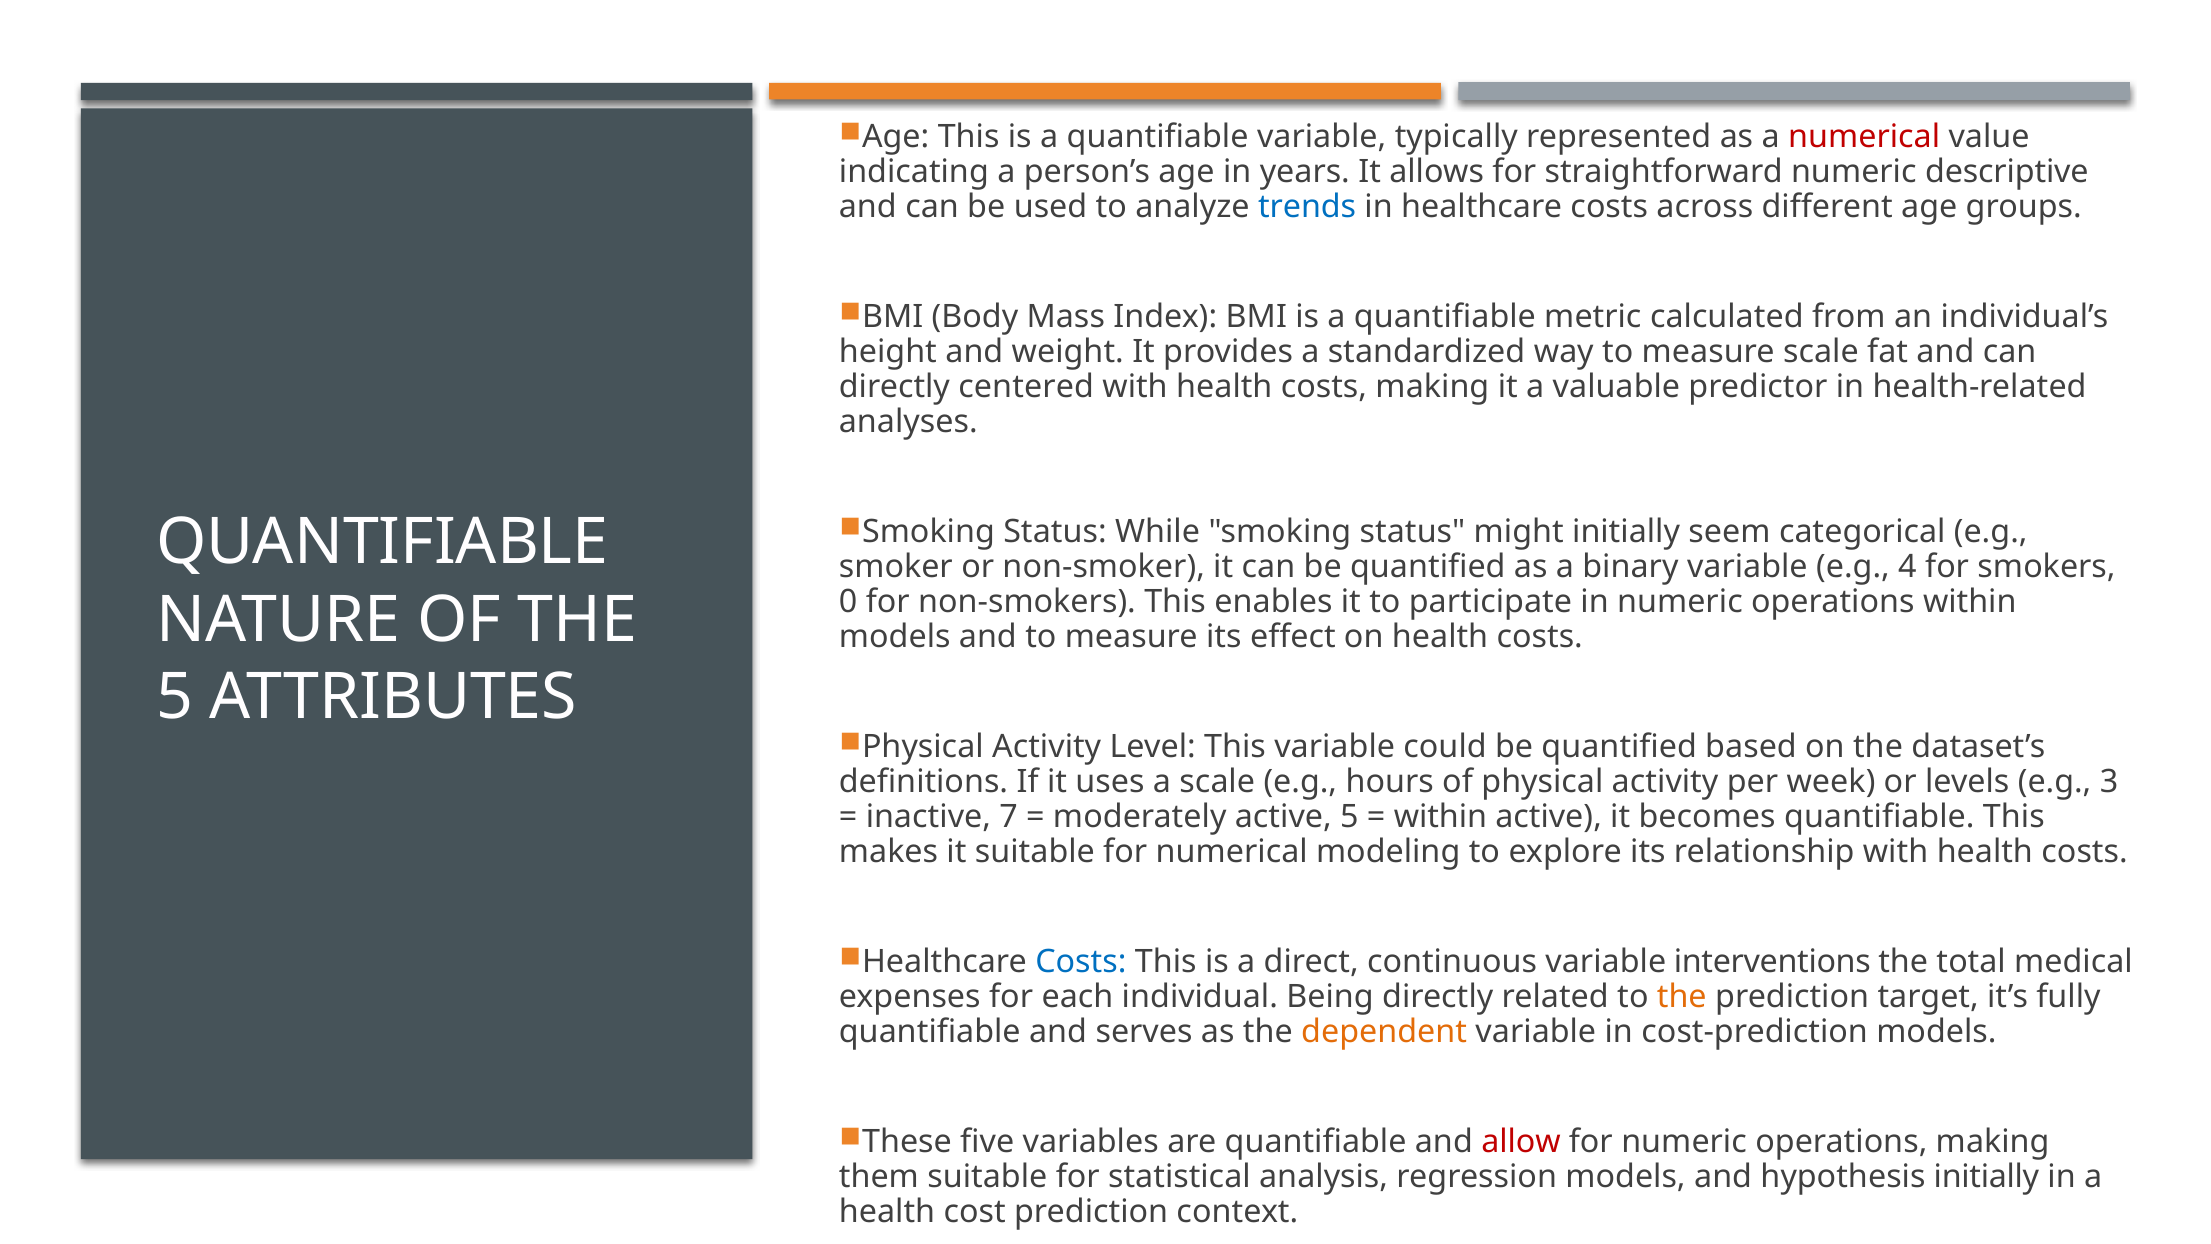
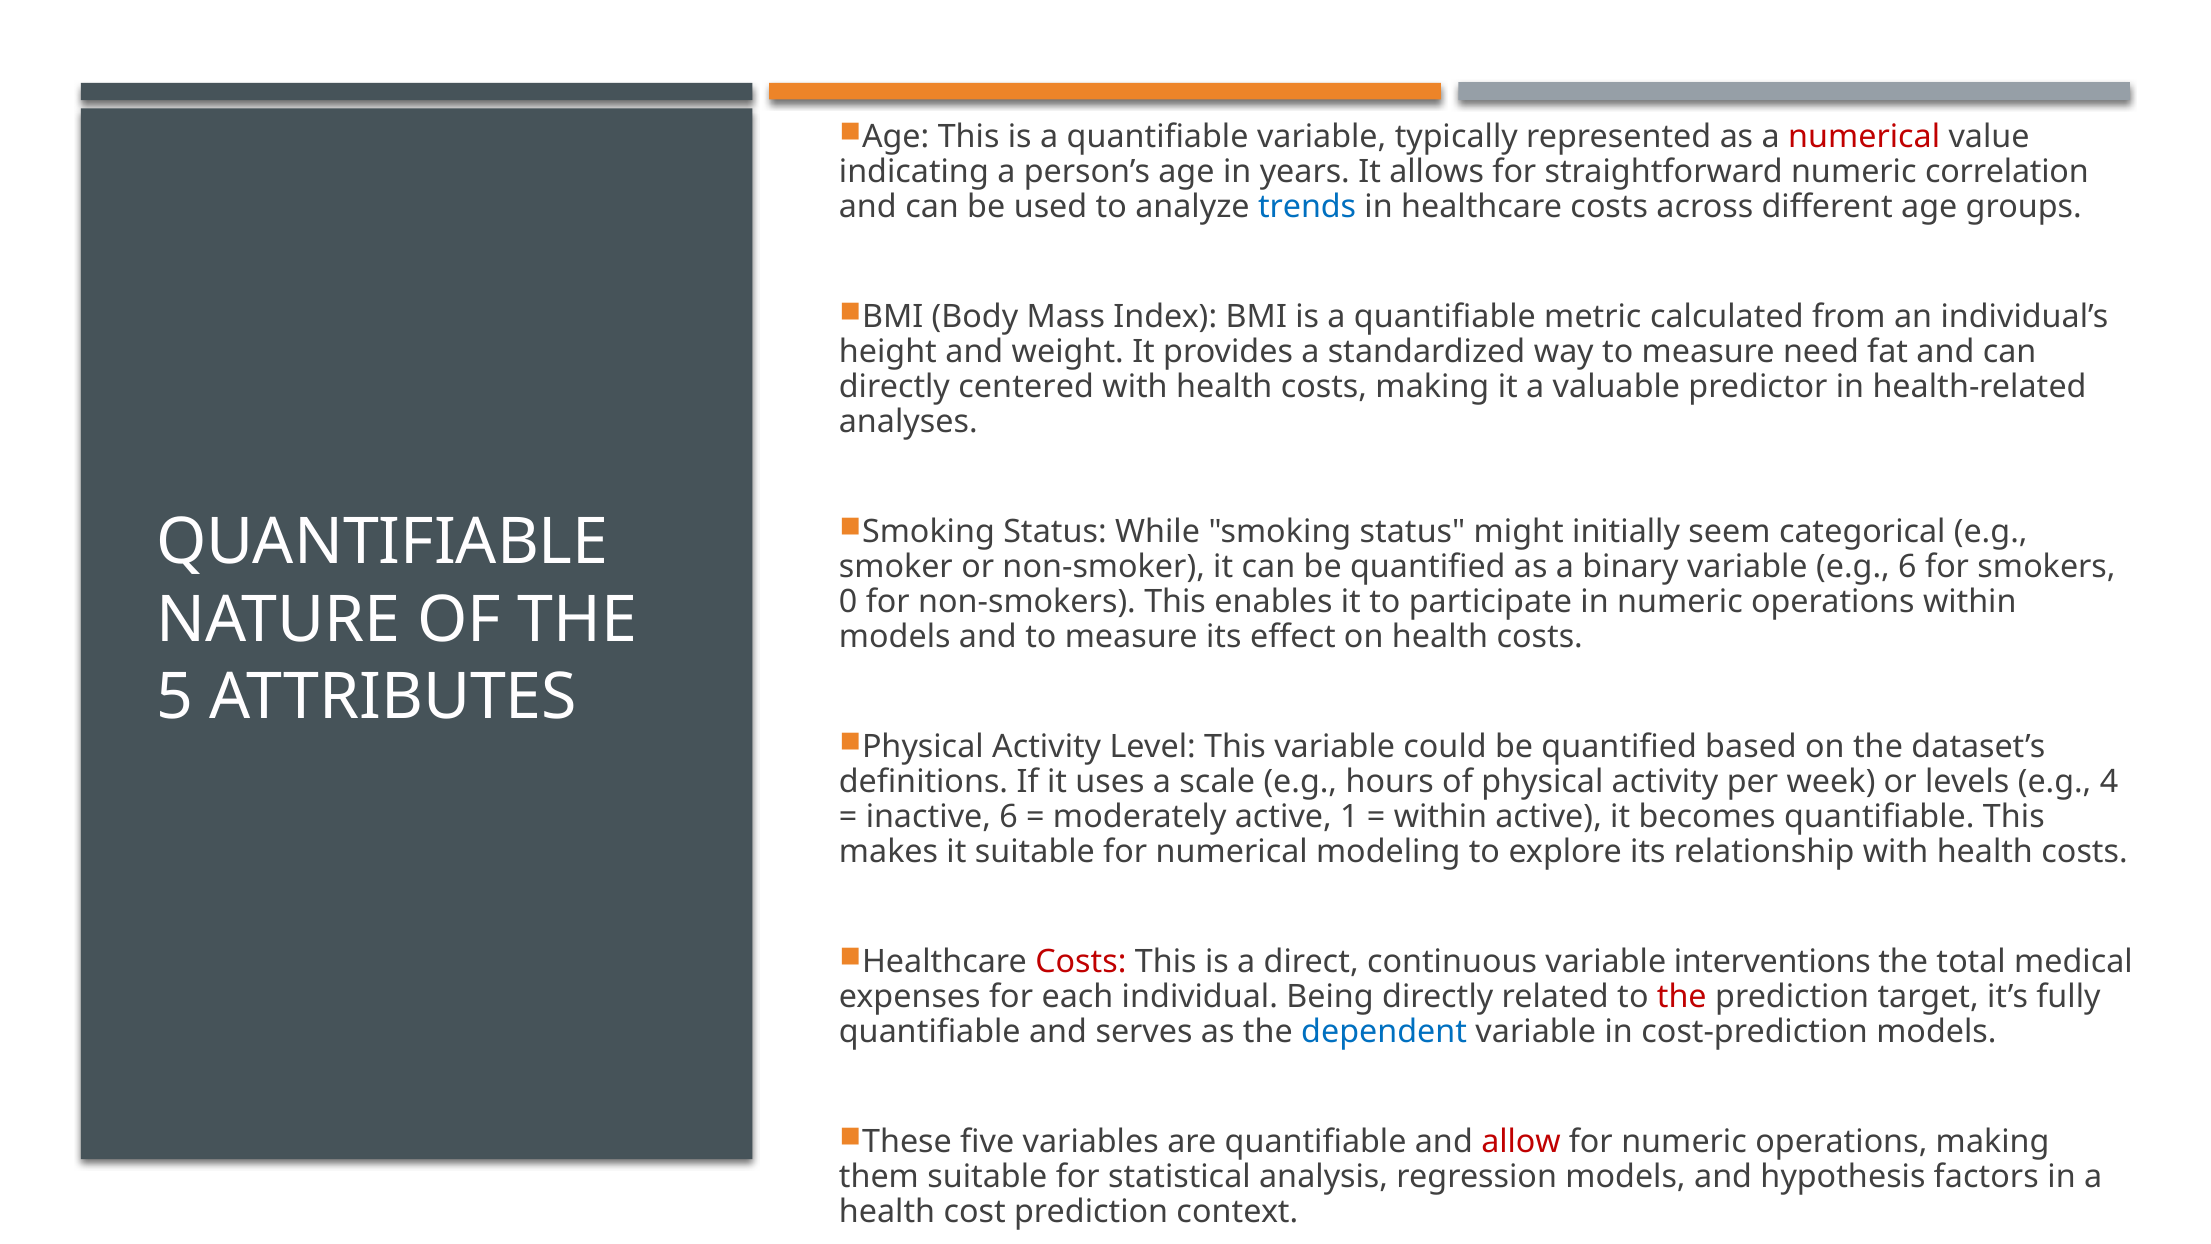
descriptive: descriptive -> correlation (2007, 172)
measure scale: scale -> need (1821, 352)
e.g 4: 4 -> 6 (1907, 567)
3: 3 -> 4 (2109, 782)
inactive 7: 7 -> 6 (1009, 817)
active 5: 5 -> 1 (1349, 817)
Costs colour: blue -> red (1081, 962)
the colour: orange -> red (1682, 997)
dependent colour: orange -> blue (1384, 1031)
hypothesis initially: initially -> factors (1986, 1176)
